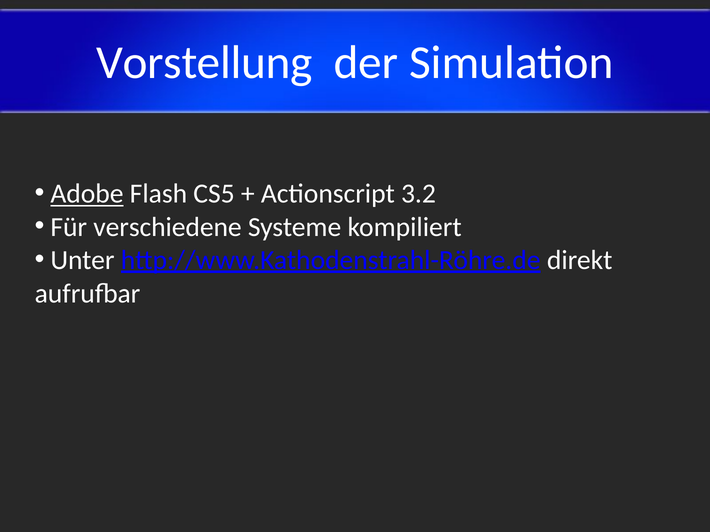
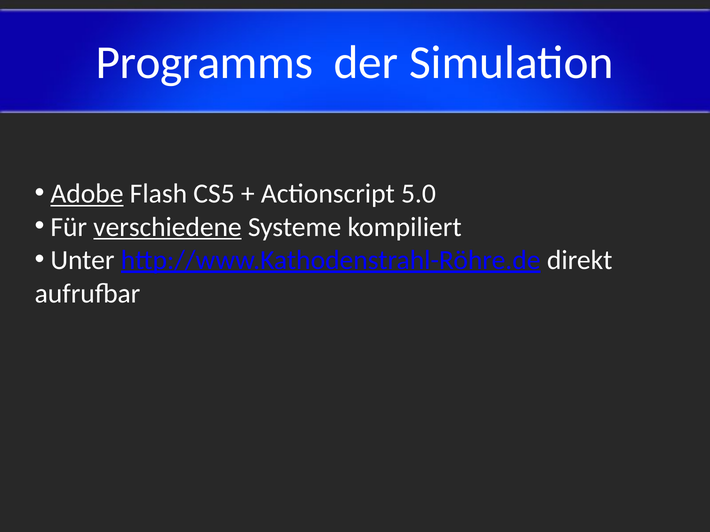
Vorstellung: Vorstellung -> Programms (204, 63)
3.2: 3.2 -> 5.0 (418, 194)
verschiedene underline: none -> present (168, 227)
